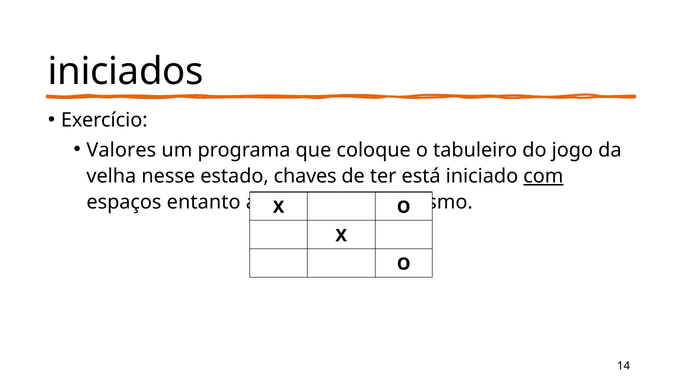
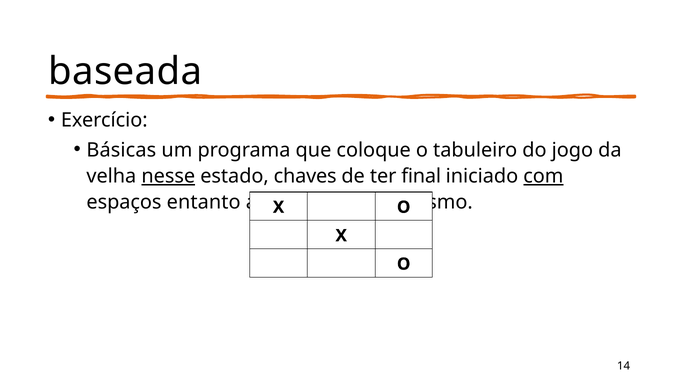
iniciados: iniciados -> baseada (125, 72)
Valores: Valores -> Básicas (121, 150)
nesse underline: none -> present (168, 176)
está: está -> final (421, 176)
